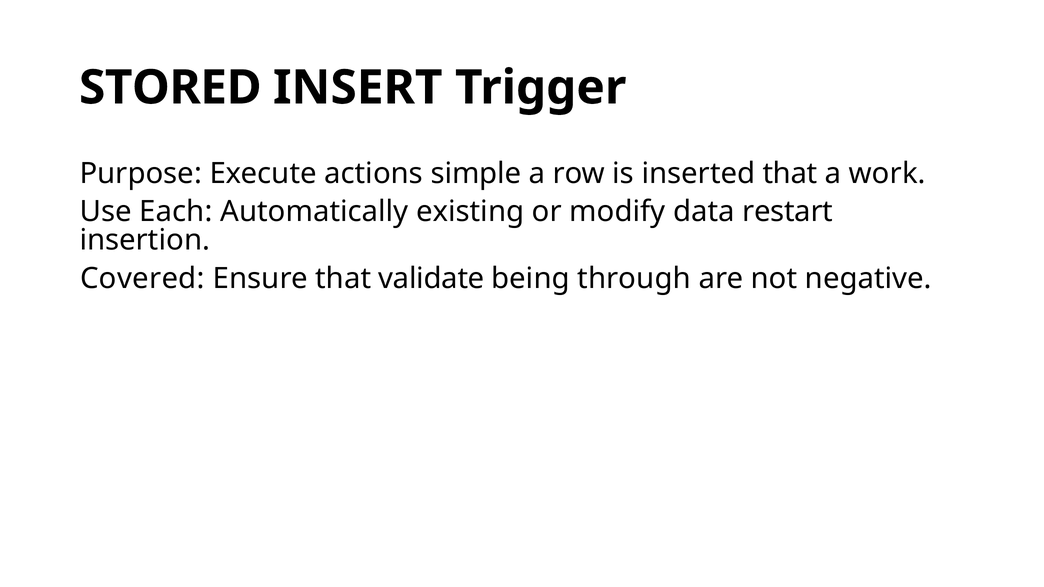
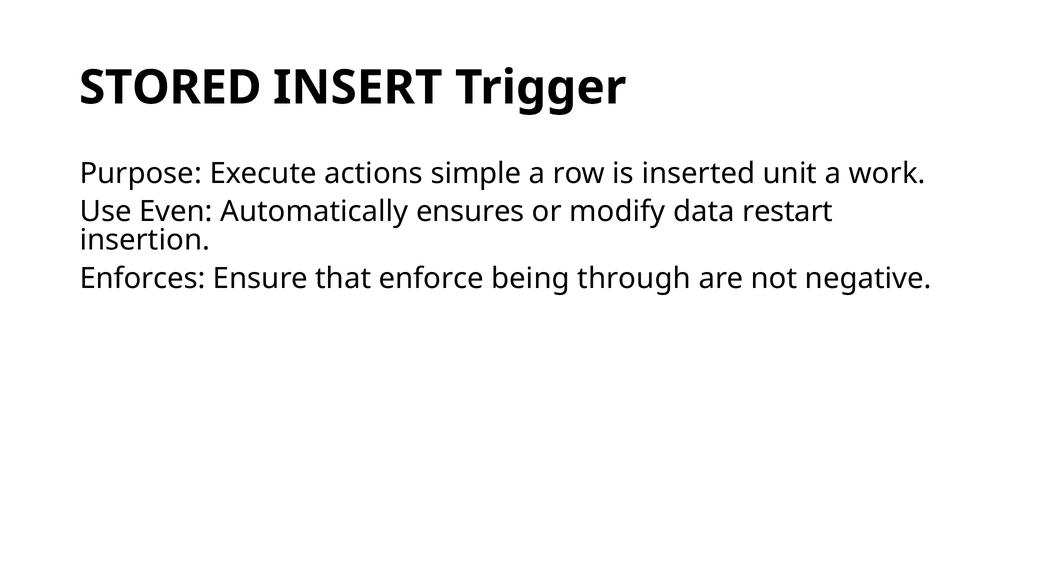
inserted that: that -> unit (790, 173)
Each: Each -> Even (176, 212)
existing: existing -> ensures (470, 212)
Covered: Covered -> Enforces (143, 279)
validate: validate -> enforce (431, 279)
